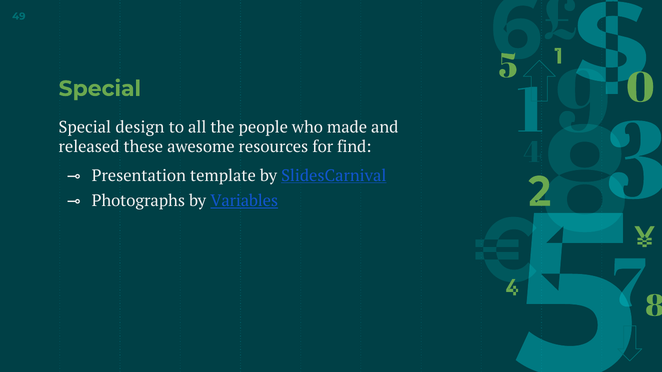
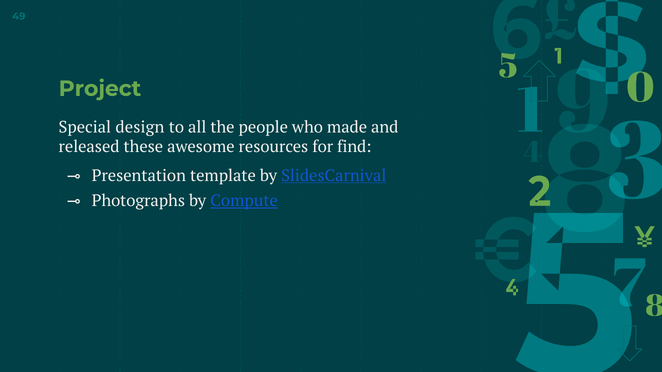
Special: Special -> Project (100, 89)
Variables: Variables -> Compute (244, 201)
